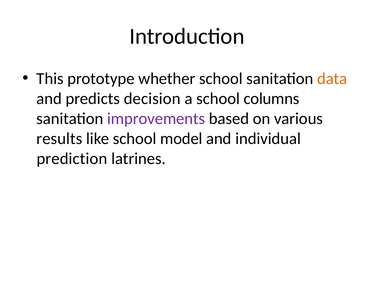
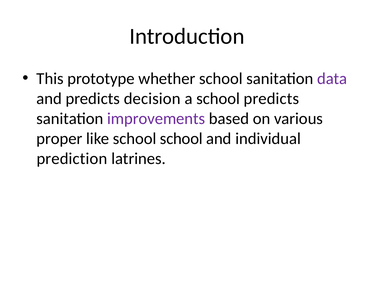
data colour: orange -> purple (332, 78)
school columns: columns -> predicts (271, 98)
results: results -> proper (59, 138)
school model: model -> school (181, 138)
